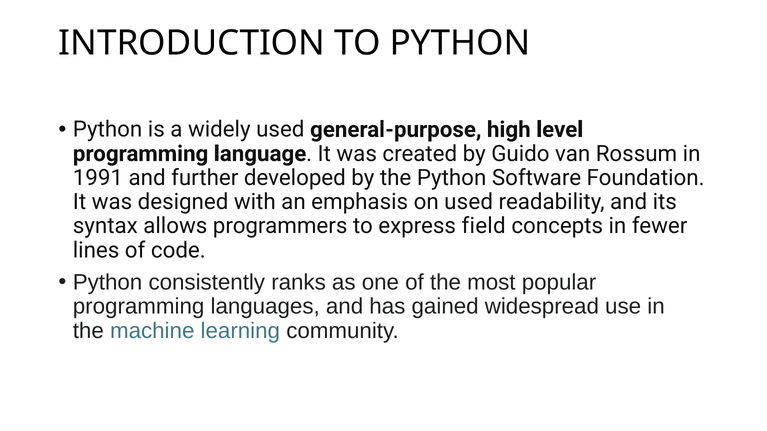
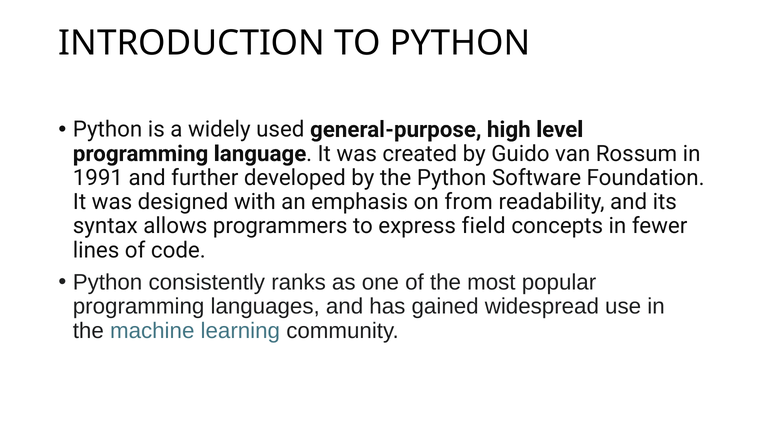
on used: used -> from (469, 202)
